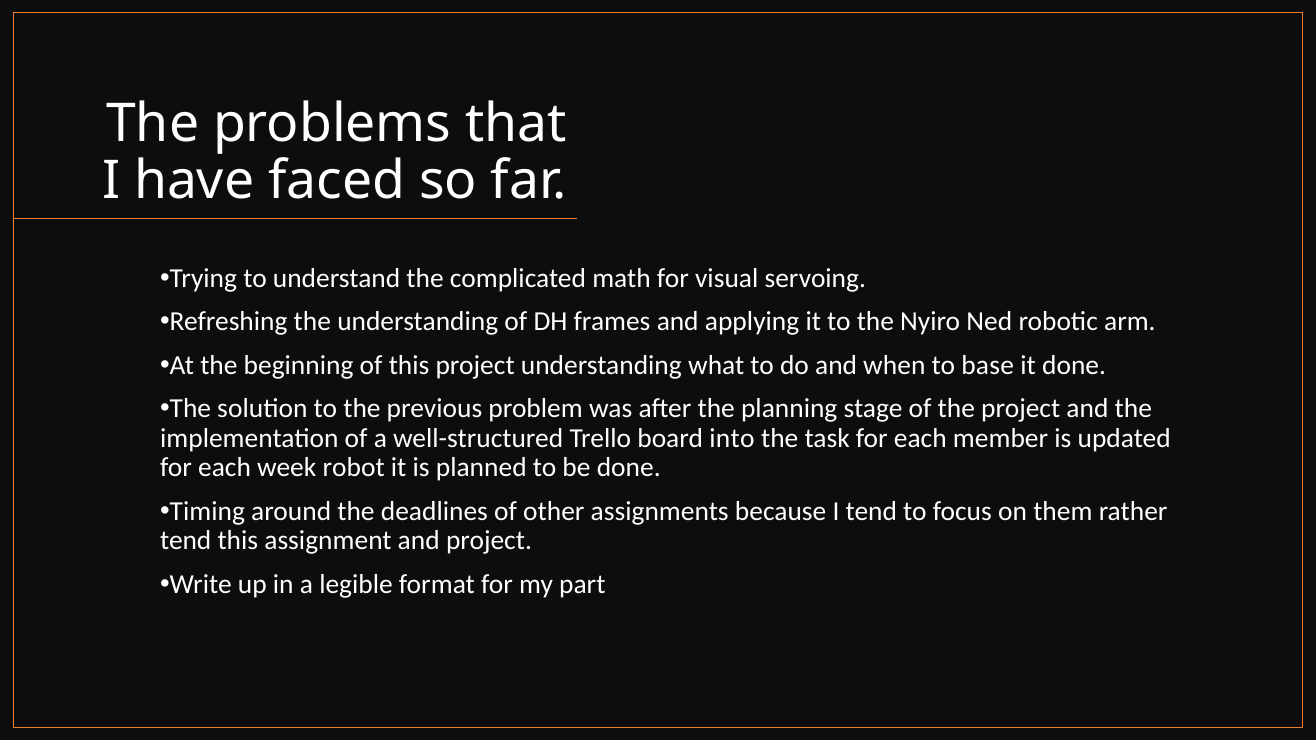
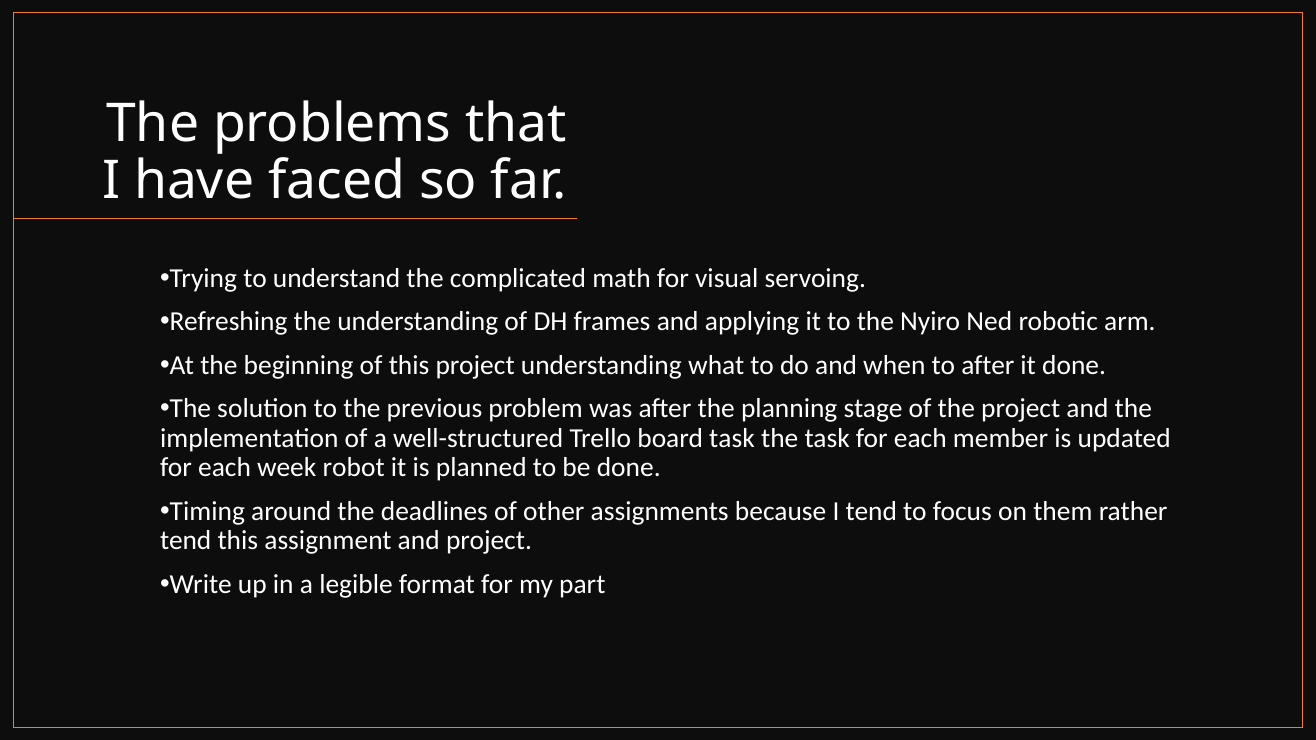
to base: base -> after (988, 365)
board into: into -> task (732, 438)
